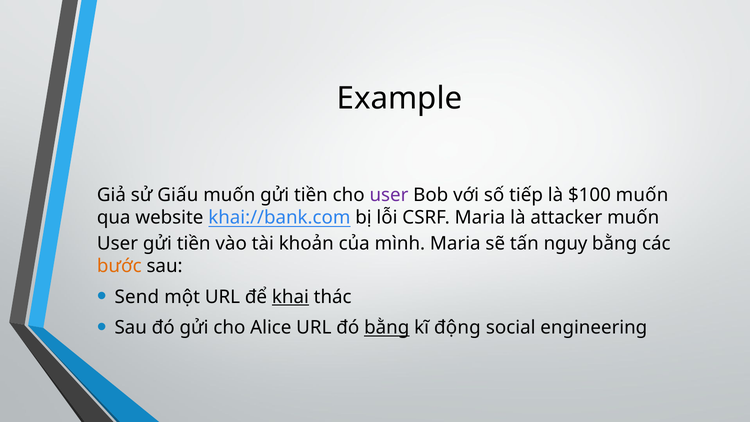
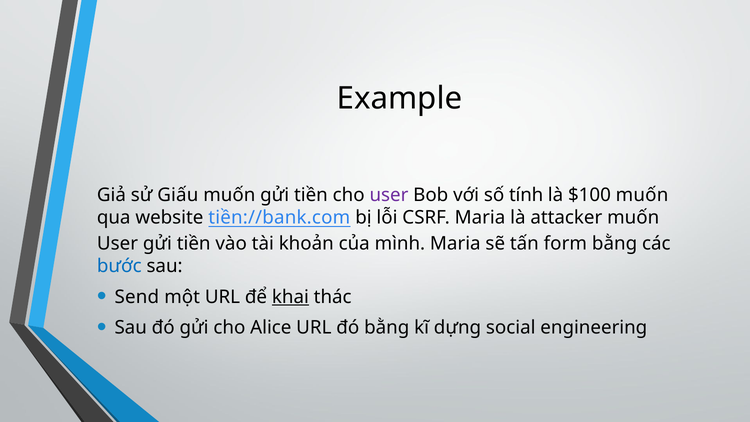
tiếp: tiếp -> tính (526, 195)
khai://bank.com: khai://bank.com -> tiền://bank.com (279, 218)
nguy: nguy -> form (565, 243)
bước colour: orange -> blue (119, 266)
bằng underline: present -> none (387, 328)
động: động -> dựng (457, 328)
